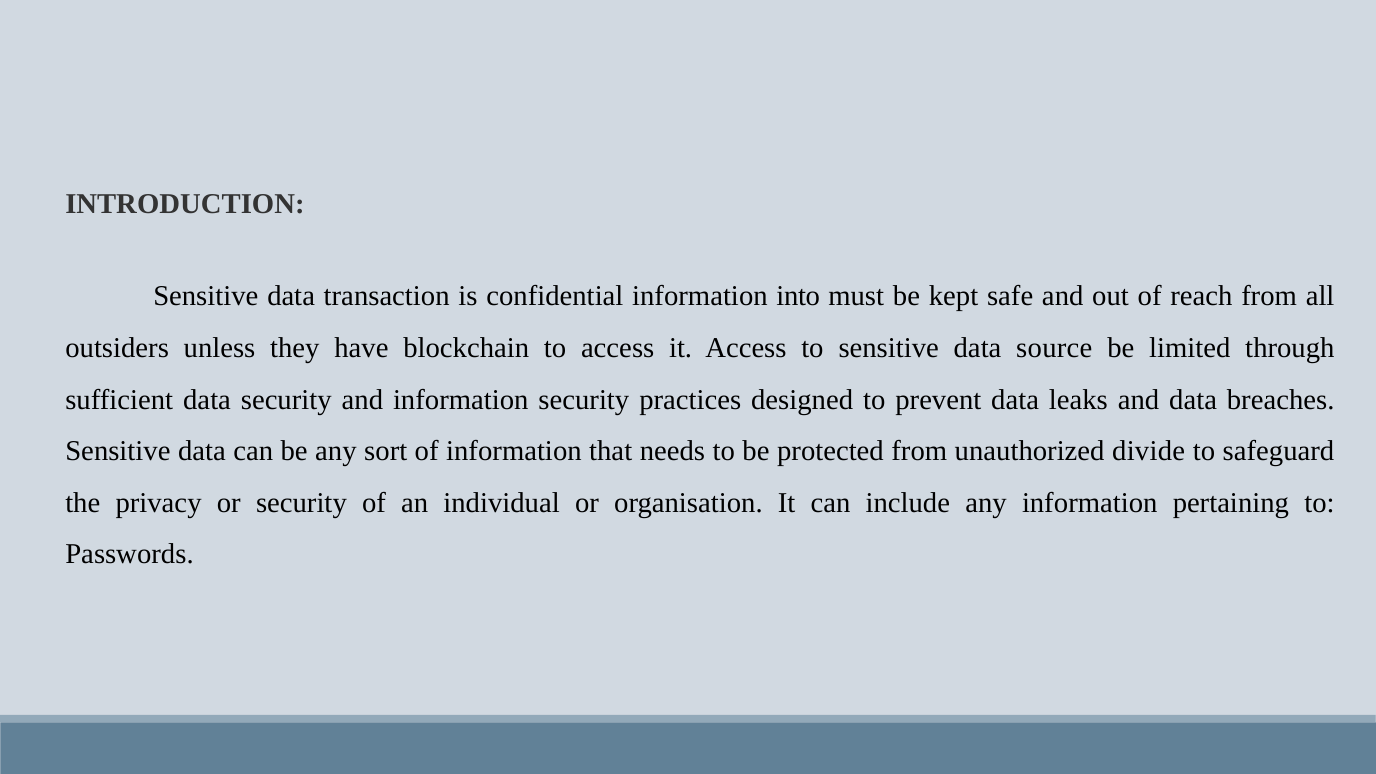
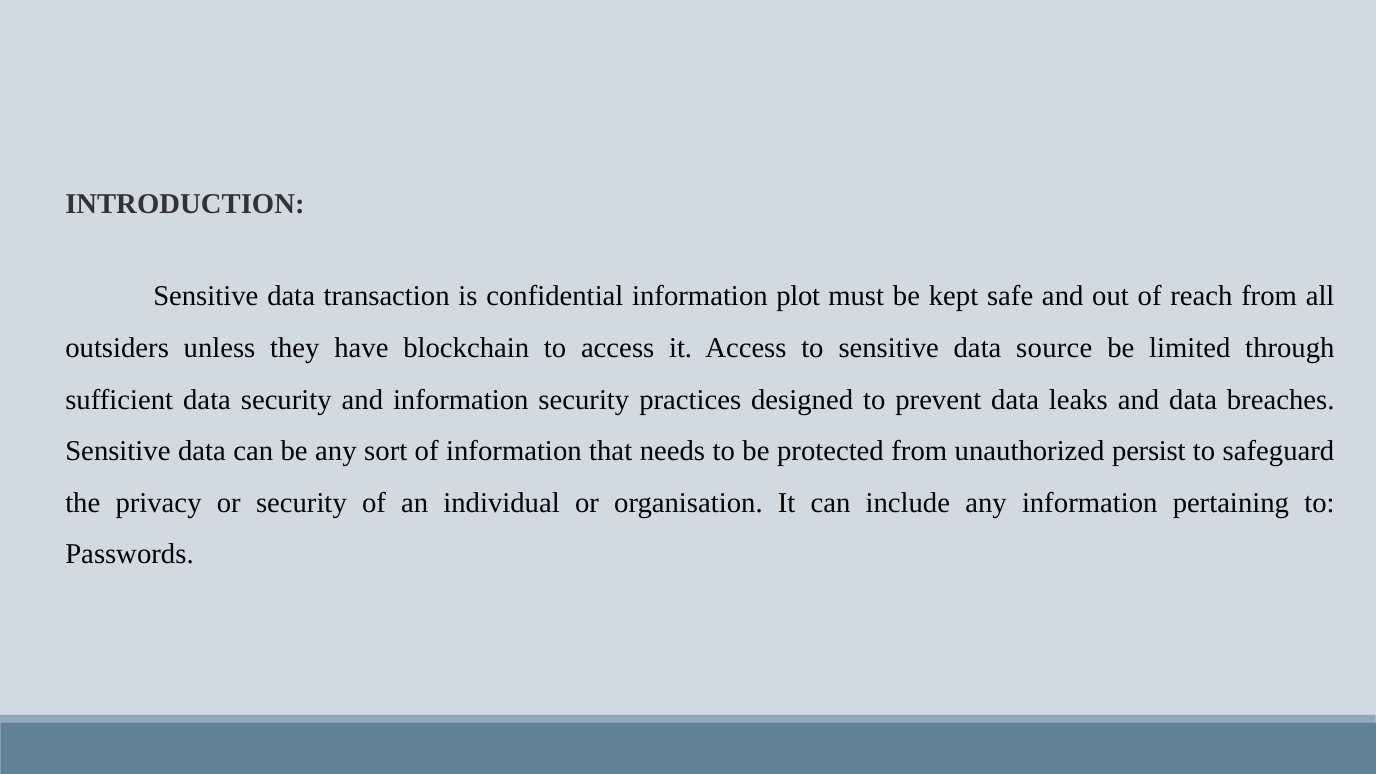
into: into -> plot (798, 296)
divide: divide -> persist (1149, 451)
